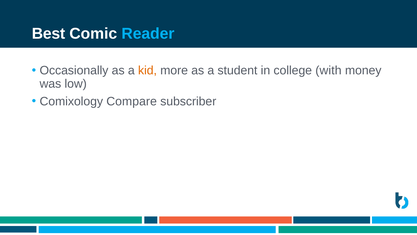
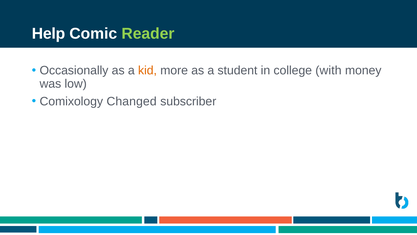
Best: Best -> Help (48, 34)
Reader colour: light blue -> light green (148, 34)
Compare: Compare -> Changed (132, 101)
